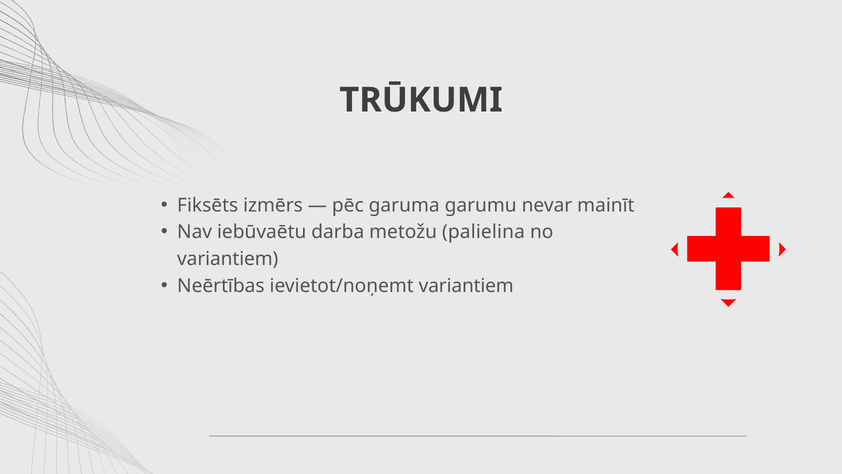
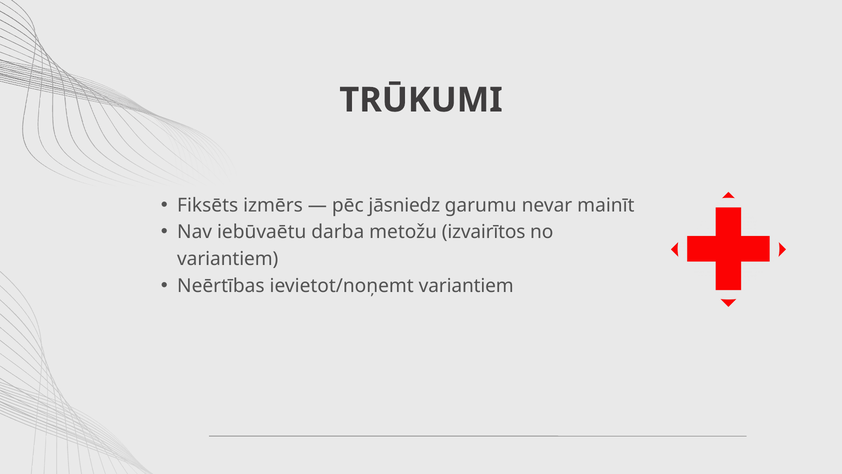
garuma: garuma -> jāsniedz (404, 205)
palielina: palielina -> izvairītos (484, 232)
